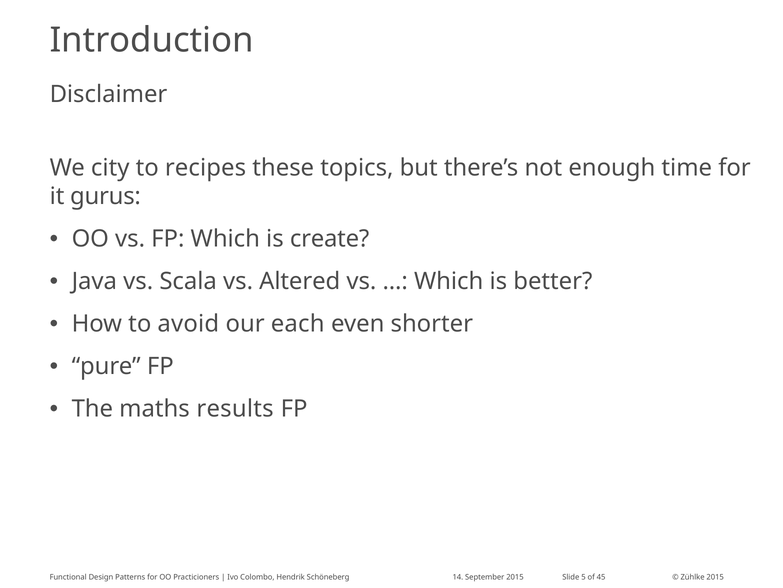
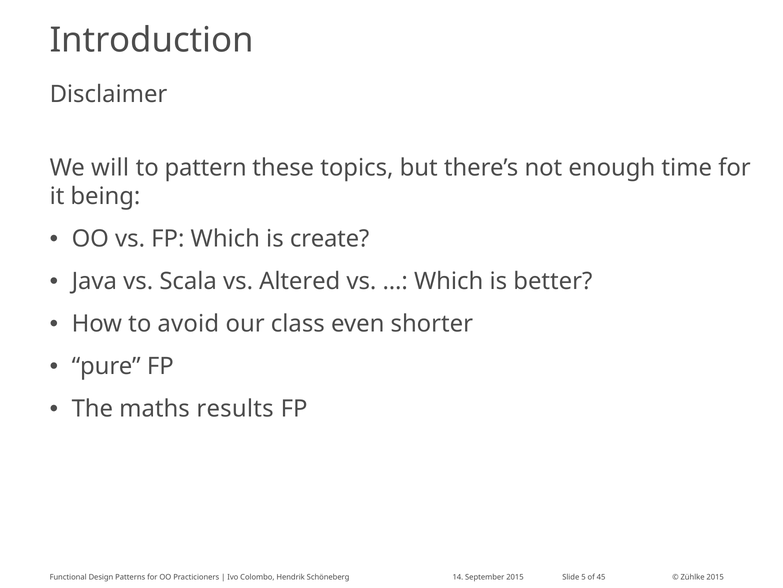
city: city -> will (110, 168)
recipes: recipes -> pattern (206, 168)
gurus: gurus -> being (105, 196)
each: each -> class (298, 323)
